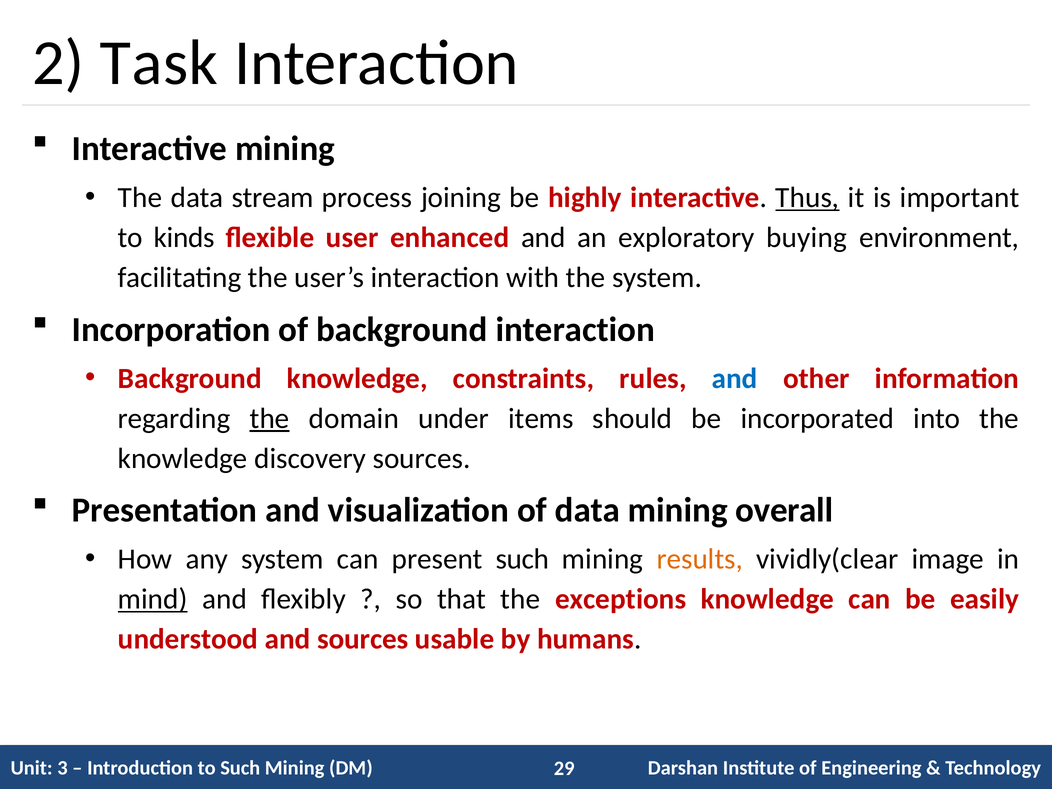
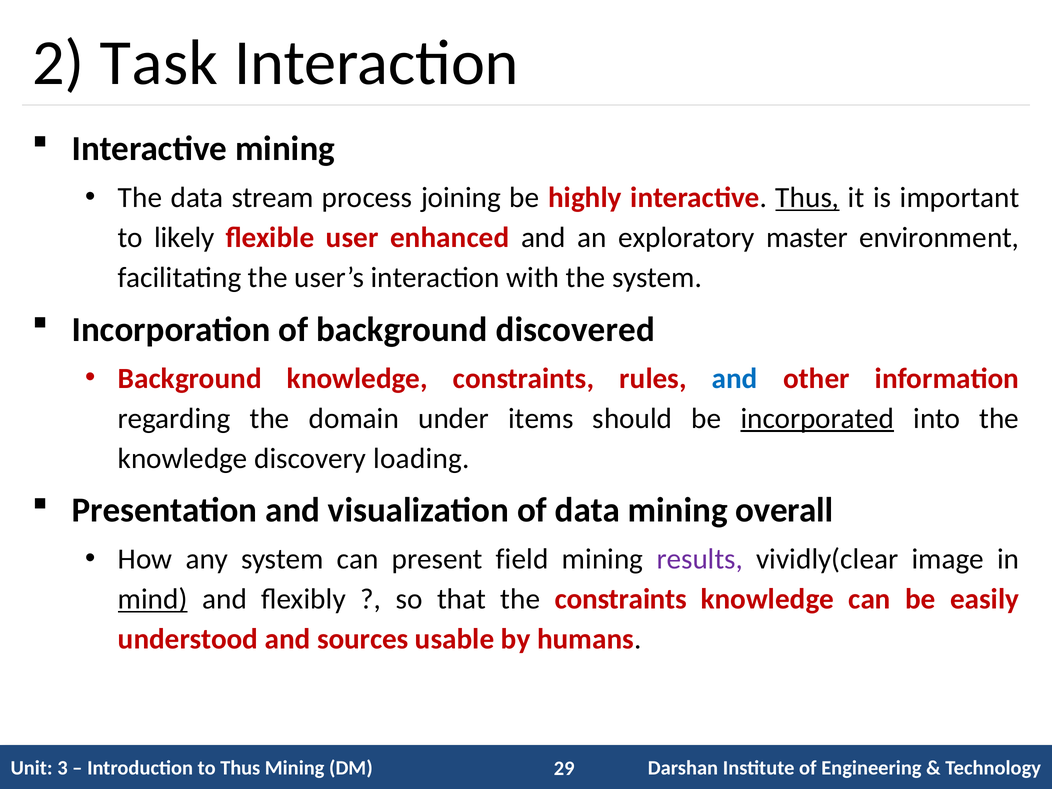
kinds: kinds -> likely (184, 238)
buying: buying -> master (807, 238)
background interaction: interaction -> discovered (575, 329)
the underline: present -> none (270, 418)
incorporated underline: none -> present (817, 418)
discovery sources: sources -> loading (421, 458)
present such: such -> field (522, 559)
results colour: orange -> purple (700, 559)
the exceptions: exceptions -> constraints (621, 599)
to Such: Such -> Thus (240, 768)
